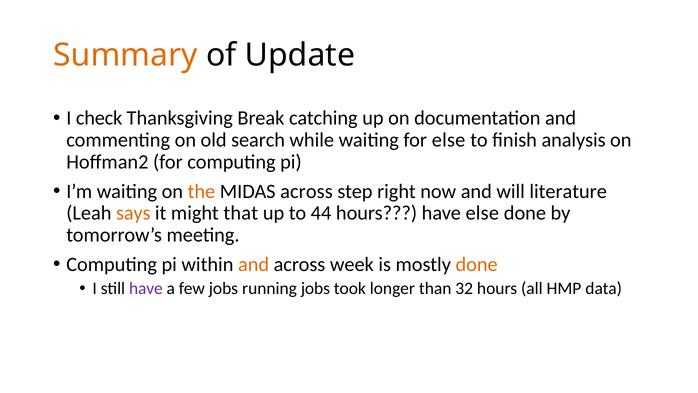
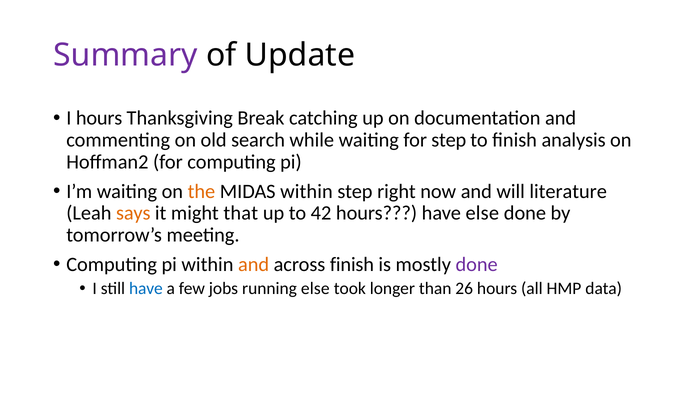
Summary colour: orange -> purple (126, 55)
I check: check -> hours (99, 118)
for else: else -> step (449, 140)
MIDAS across: across -> within (306, 191)
44: 44 -> 42 (321, 213)
across week: week -> finish (352, 264)
done colour: orange -> purple (477, 264)
have colour: purple -> blue (146, 288)
running jobs: jobs -> else (315, 288)
32: 32 -> 26 (464, 288)
